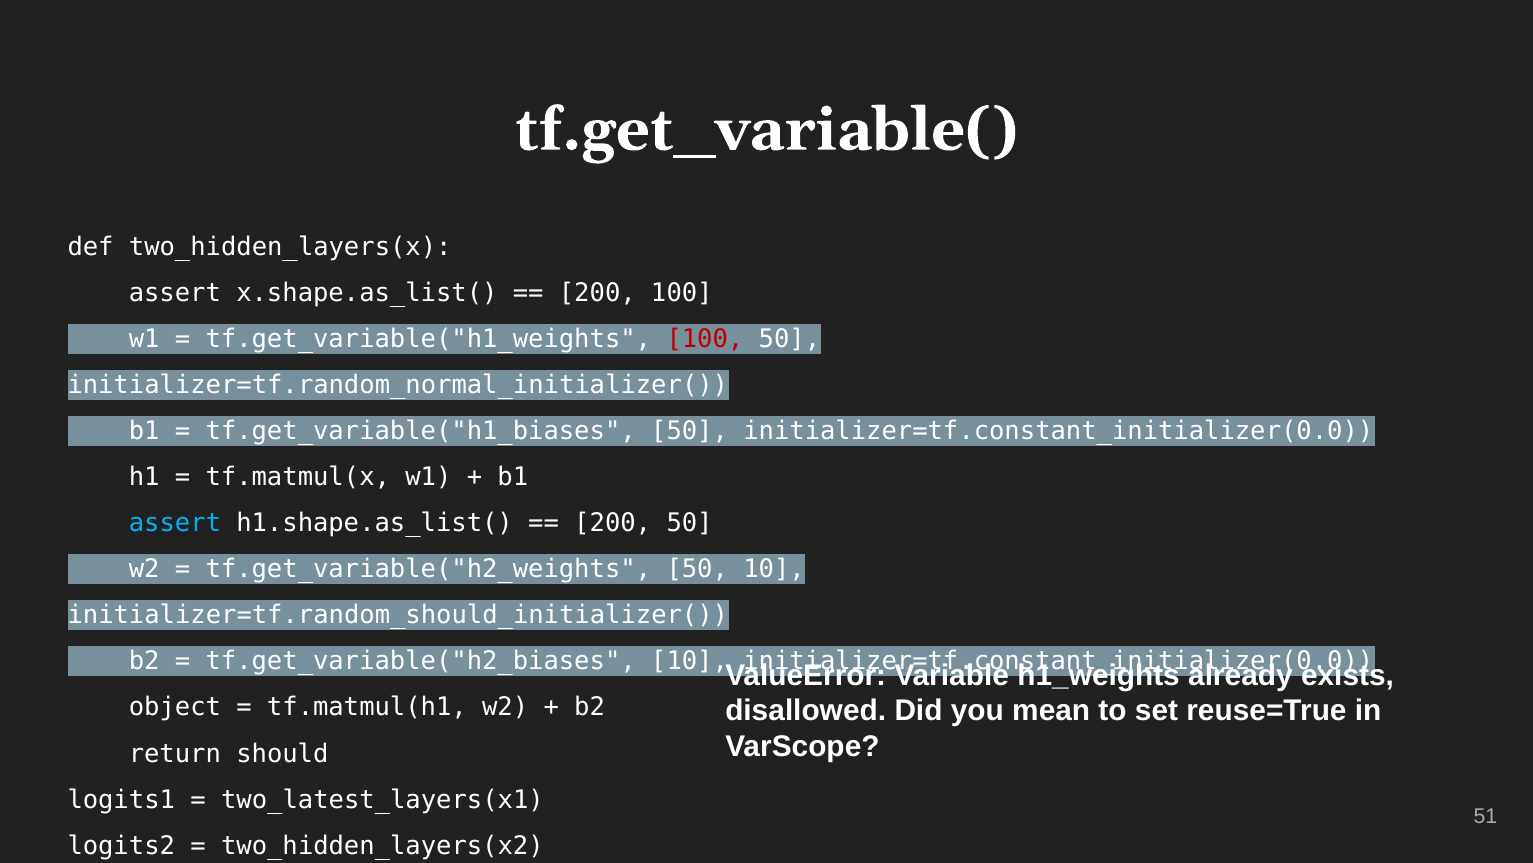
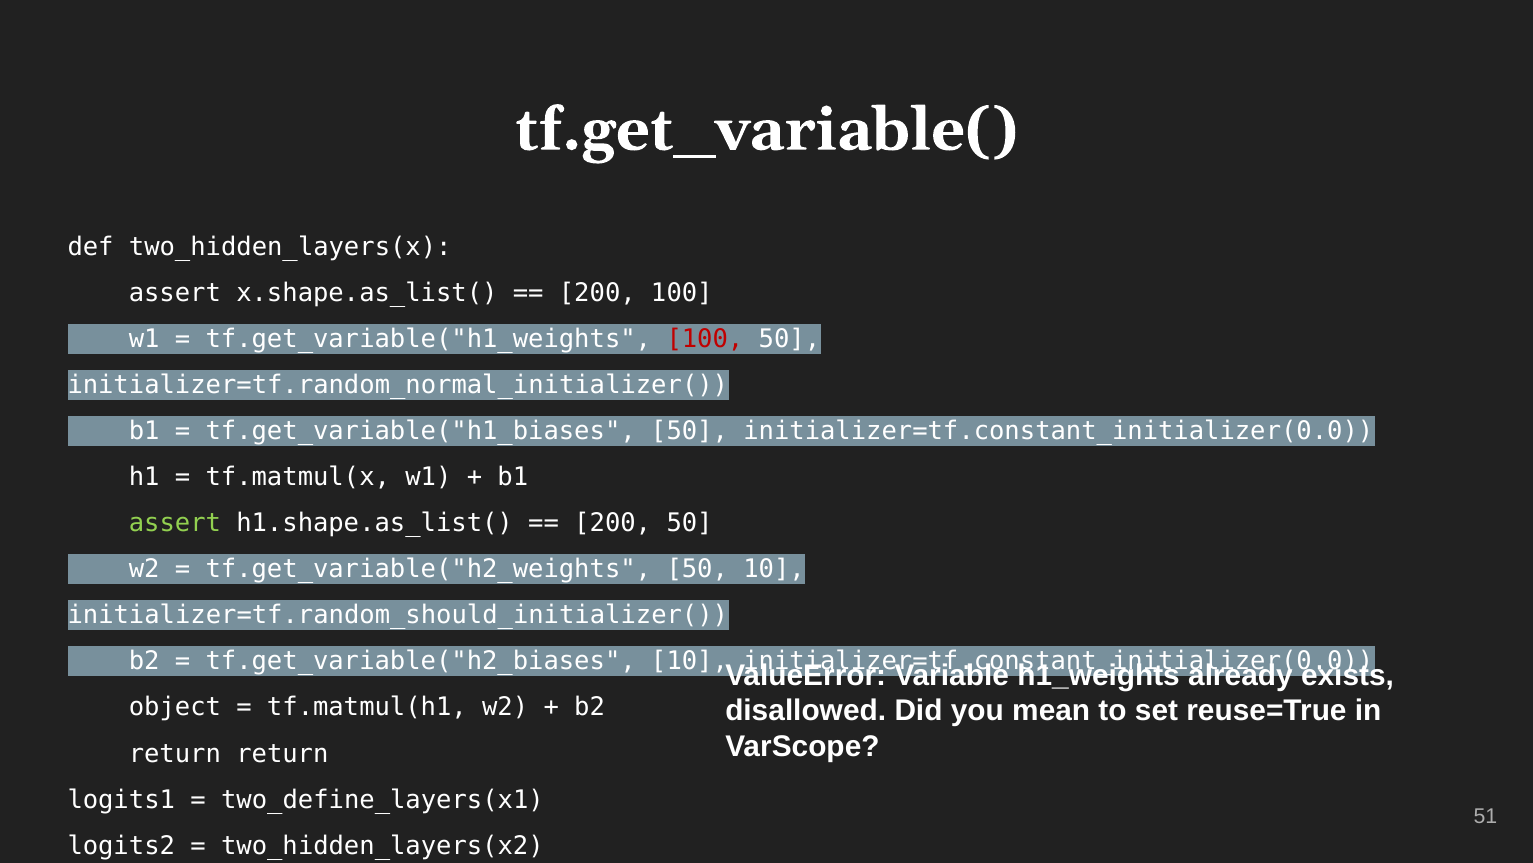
assert colour: light blue -> light green (175, 523)
return should: should -> return (282, 753)
two_latest_layers(x1: two_latest_layers(x1 -> two_define_layers(x1 (382, 799)
